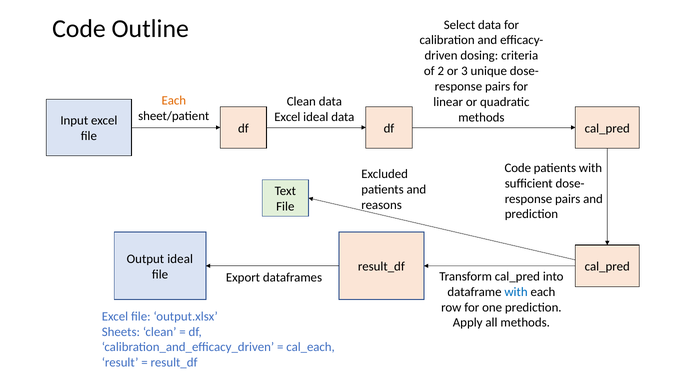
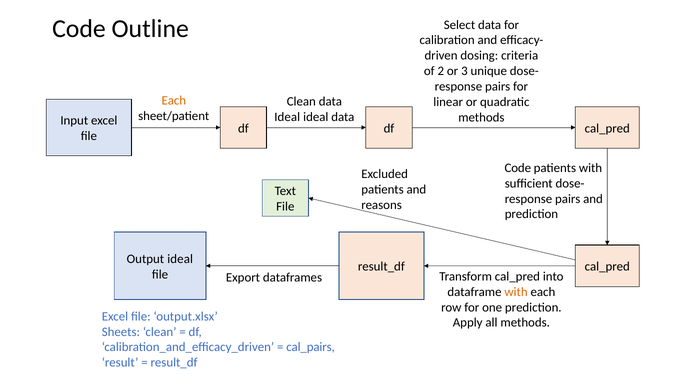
Excel: Excel -> Ideal (287, 117)
with colour: blue -> orange (516, 292)
cal_each: cal_each -> cal_pairs (311, 348)
